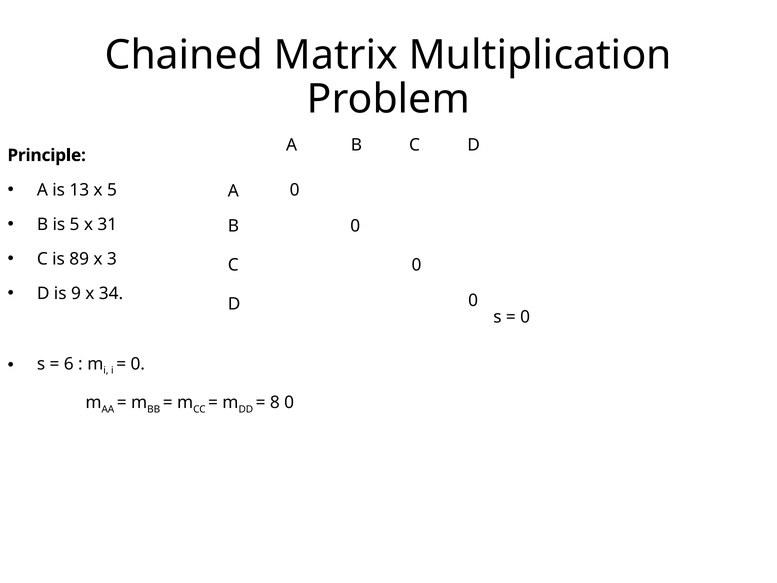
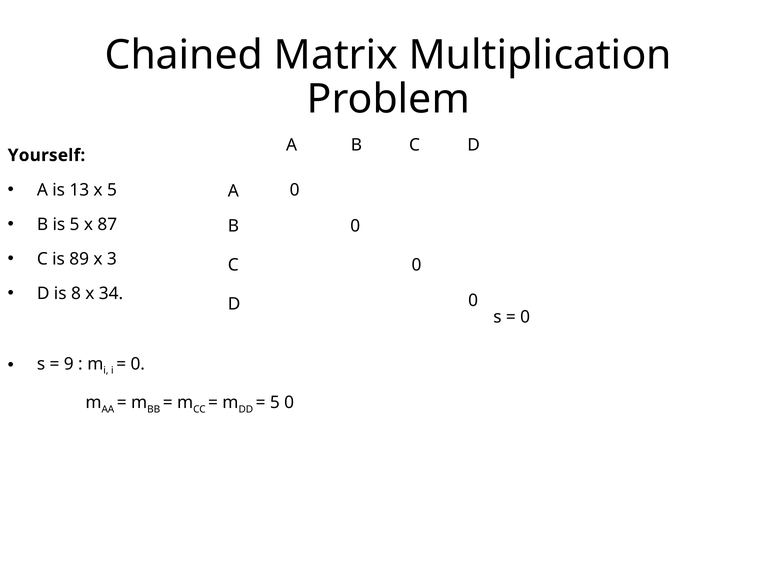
Principle: Principle -> Yourself (46, 155)
31: 31 -> 87 (107, 224)
9: 9 -> 8 (76, 293)
6: 6 -> 9 (69, 364)
8: 8 -> 5 (275, 403)
